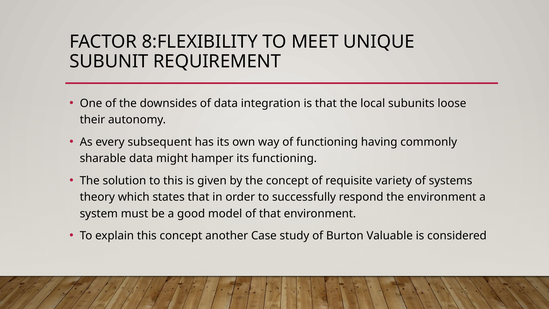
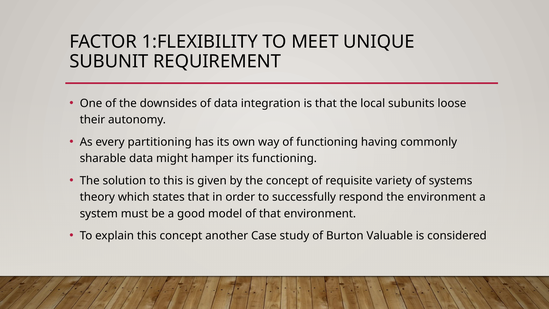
8:FLEXIBILITY: 8:FLEXIBILITY -> 1:FLEXIBILITY (200, 42)
subsequent: subsequent -> partitioning (160, 142)
